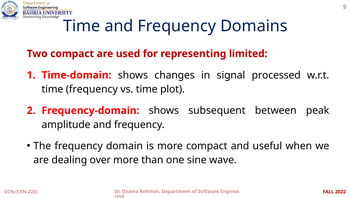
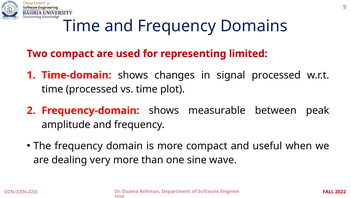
time frequency: frequency -> processed (92, 89)
subsequent: subsequent -> measurable (217, 110)
over: over -> very (100, 160)
